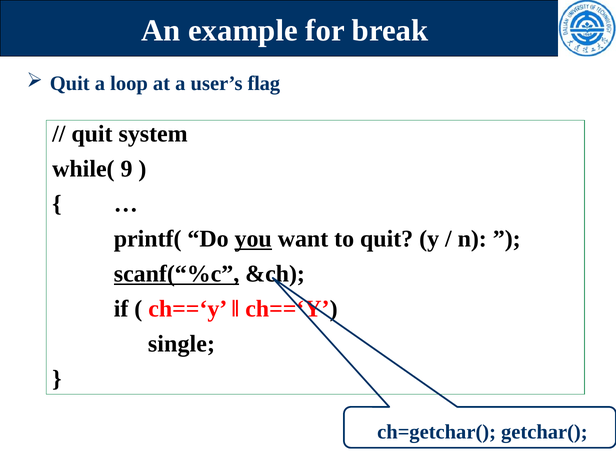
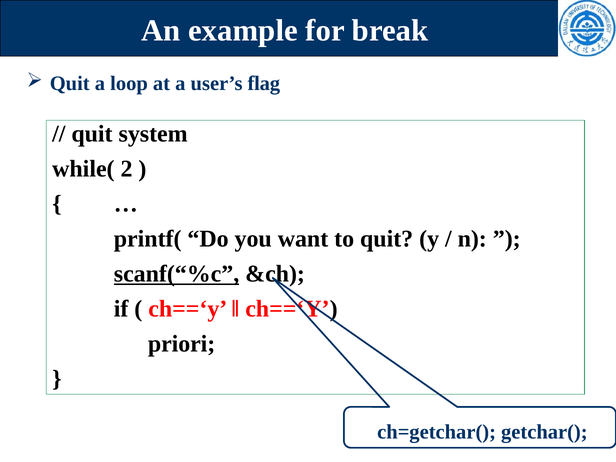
9: 9 -> 2 (127, 169)
you underline: present -> none (253, 239)
single: single -> priori (182, 344)
